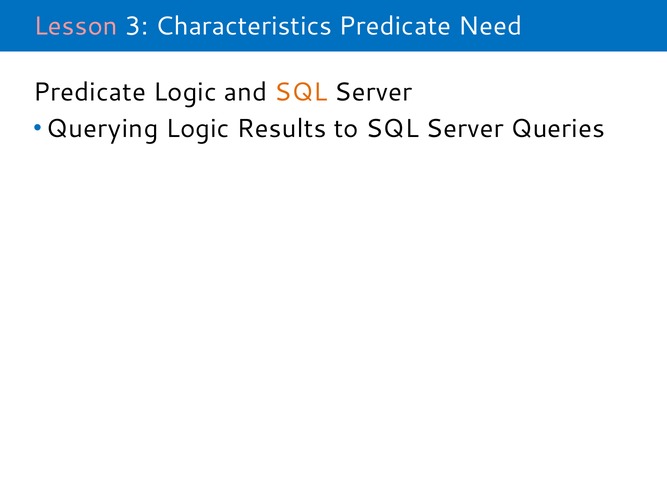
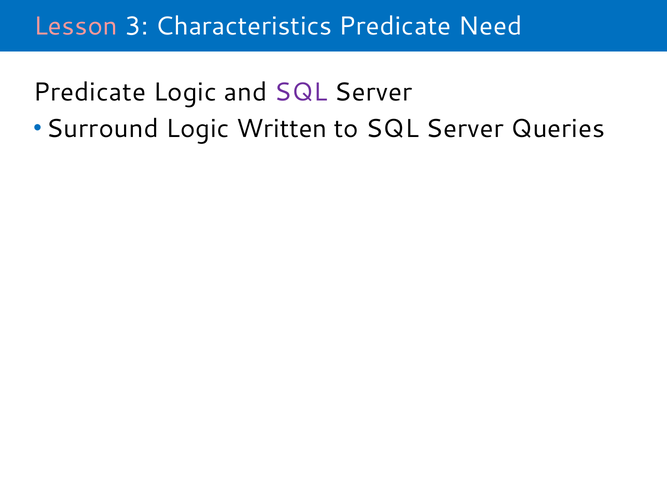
SQL colour: orange -> purple (301, 92)
Querying: Querying -> Surround (102, 129)
Results: Results -> Written (282, 129)
